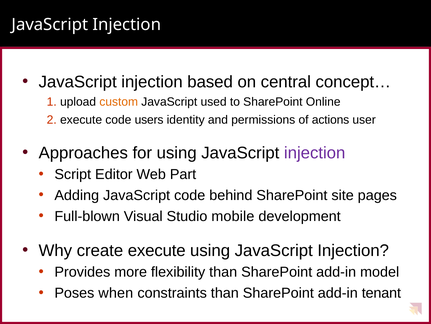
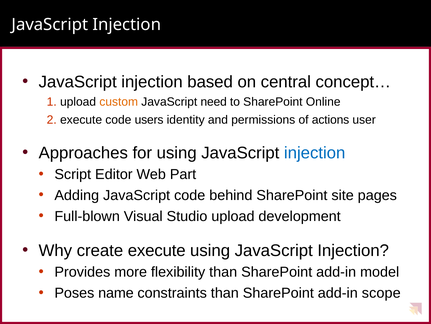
used: used -> need (214, 102)
injection colour: purple -> blue (315, 153)
Studio mobile: mobile -> upload (233, 216)
when: when -> name (116, 292)
tenant: tenant -> scope (381, 292)
